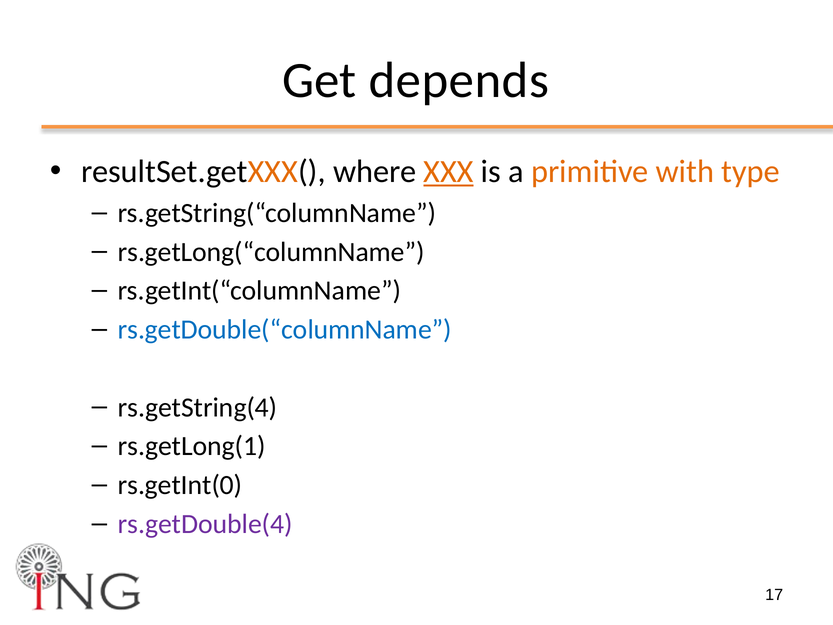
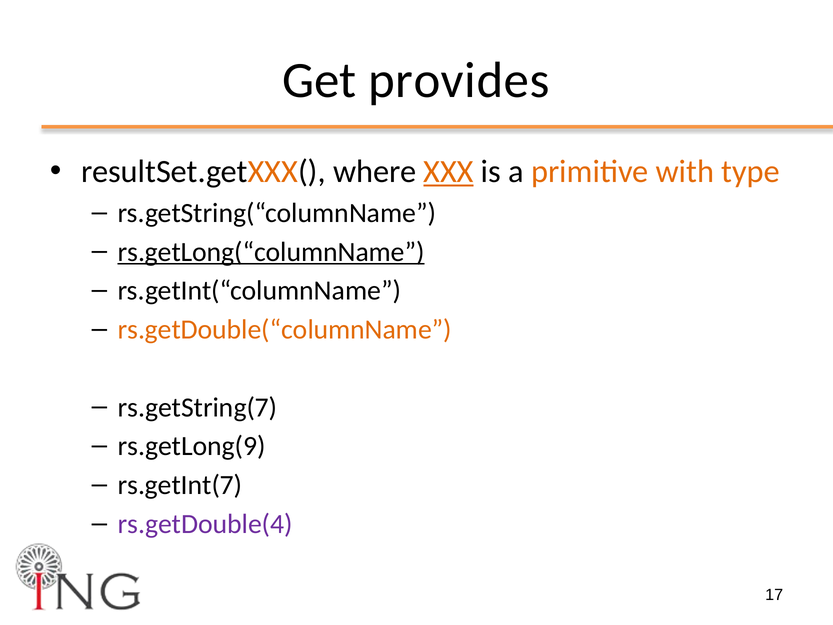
depends: depends -> provides (459, 81)
rs.getLong(“columnName underline: none -> present (271, 252)
rs.getDouble(“columnName colour: blue -> orange (285, 329)
rs.getString(4: rs.getString(4 -> rs.getString(7 (198, 407)
rs.getLong(1: rs.getLong(1 -> rs.getLong(9 (192, 446)
rs.getInt(0: rs.getInt(0 -> rs.getInt(7 (180, 485)
